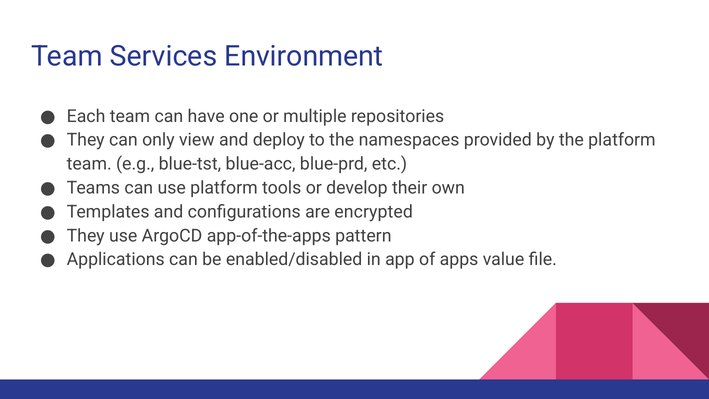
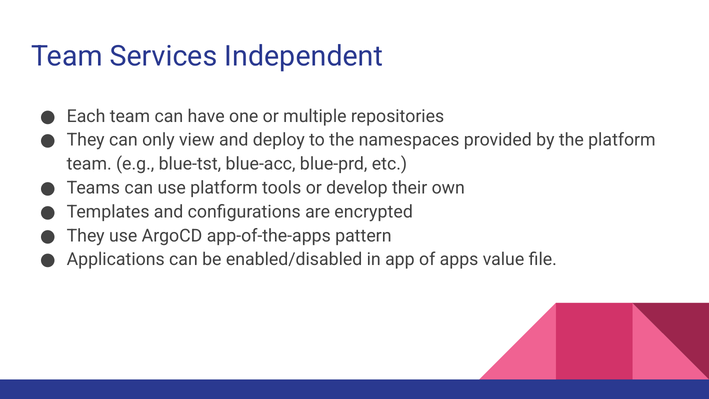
Environment: Environment -> Independent (304, 56)
